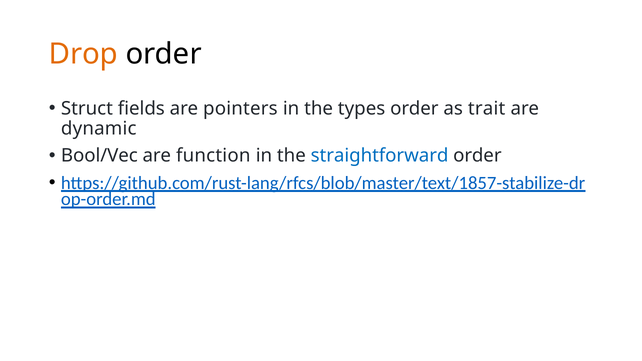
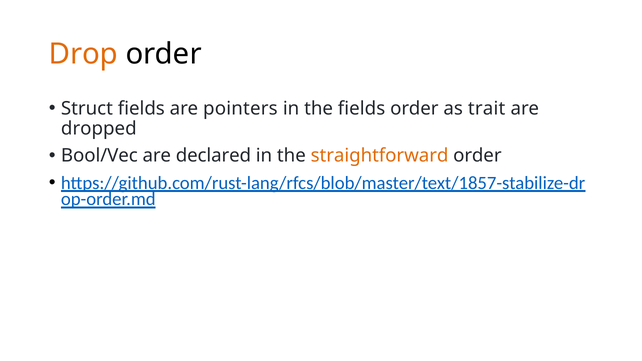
the types: types -> fields (362, 109)
dynamic: dynamic -> dropped (99, 129)
function: function -> declared (213, 156)
straightforward colour: blue -> orange (380, 156)
